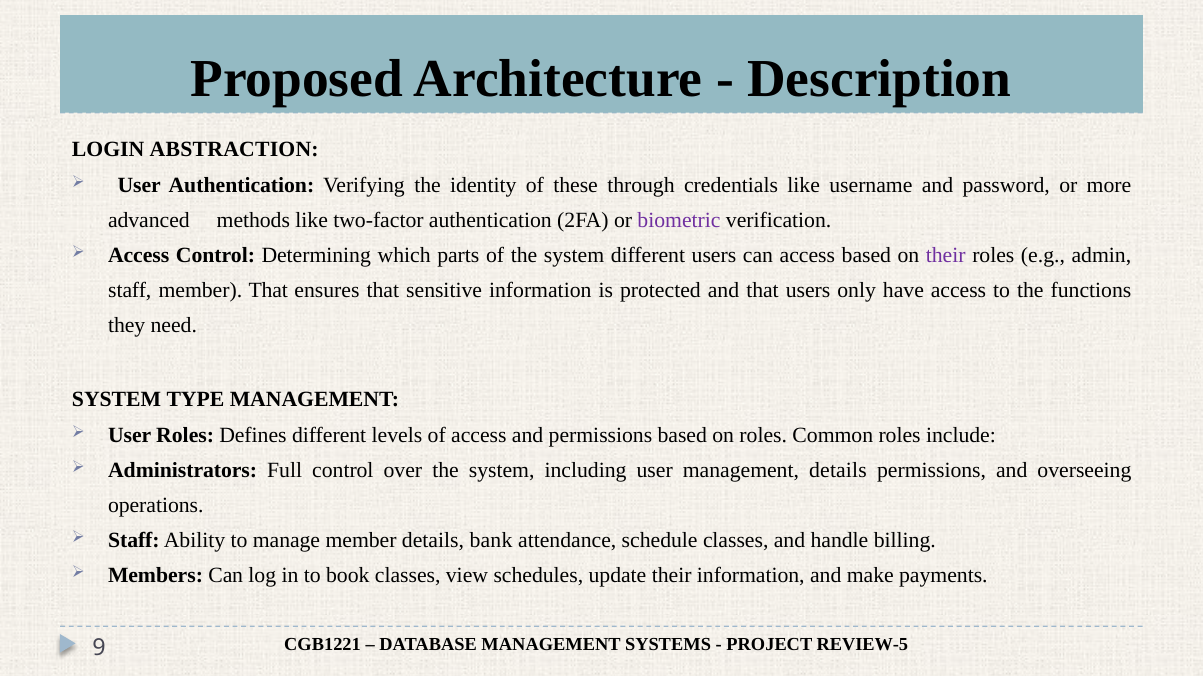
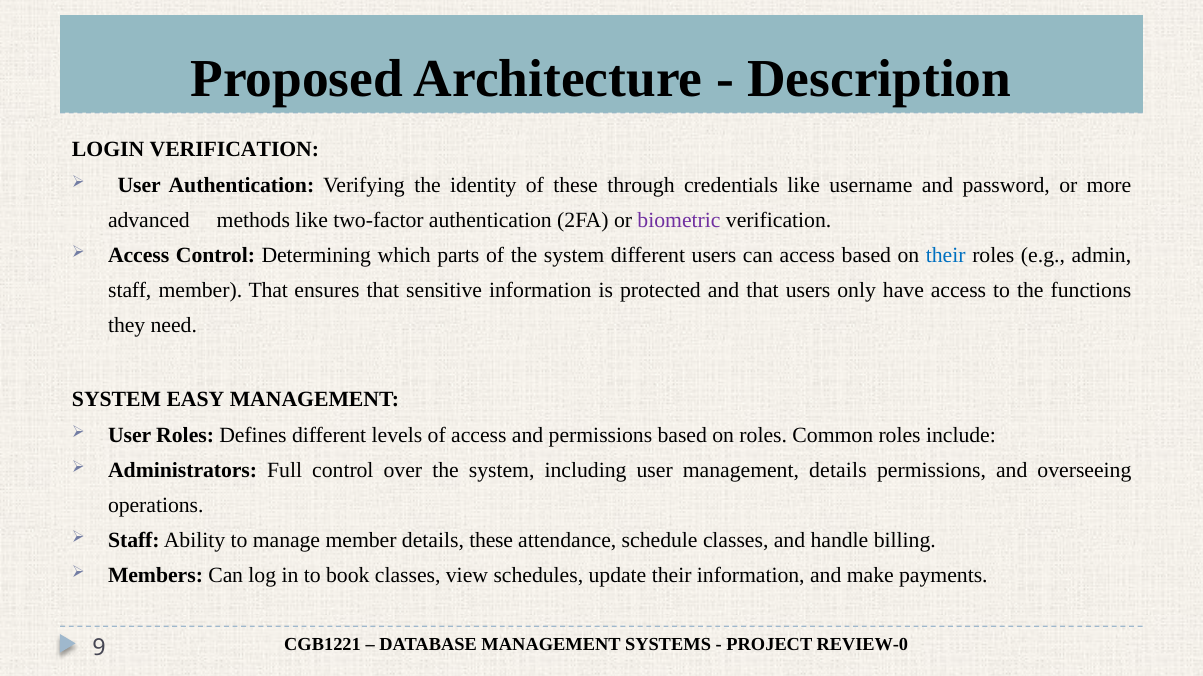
LOGIN ABSTRACTION: ABSTRACTION -> VERIFICATION (234, 150)
their colour: purple -> blue (946, 255)
TYPE: TYPE -> EASY (195, 400)
details bank: bank -> these (491, 541)
REVIEW-5: REVIEW-5 -> REVIEW-0 (862, 645)
